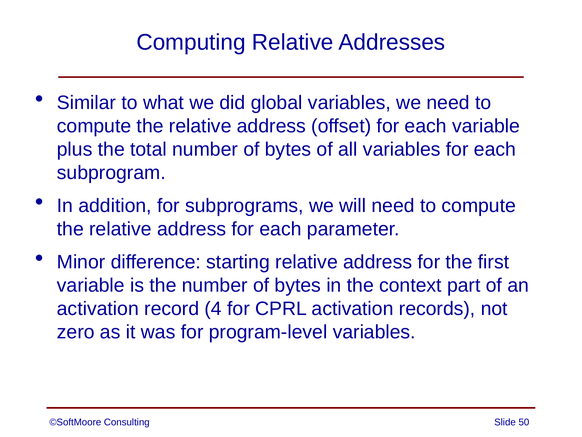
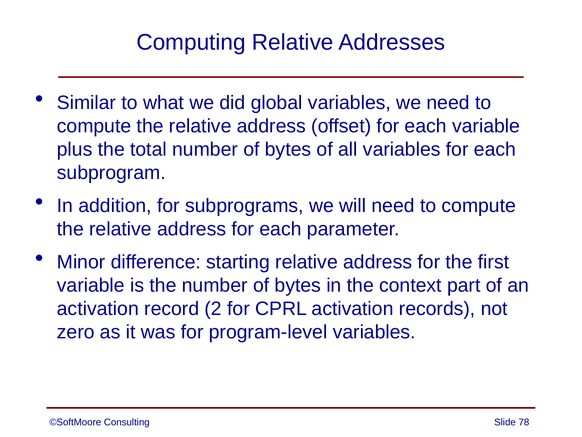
4: 4 -> 2 (213, 308)
50: 50 -> 78 (524, 422)
